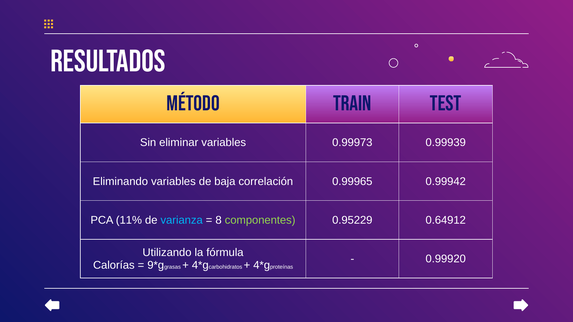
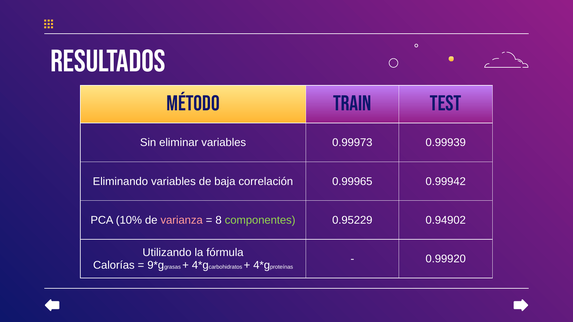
11%: 11% -> 10% (129, 220)
varianza colour: light blue -> pink (182, 220)
0.64912: 0.64912 -> 0.94902 (446, 220)
